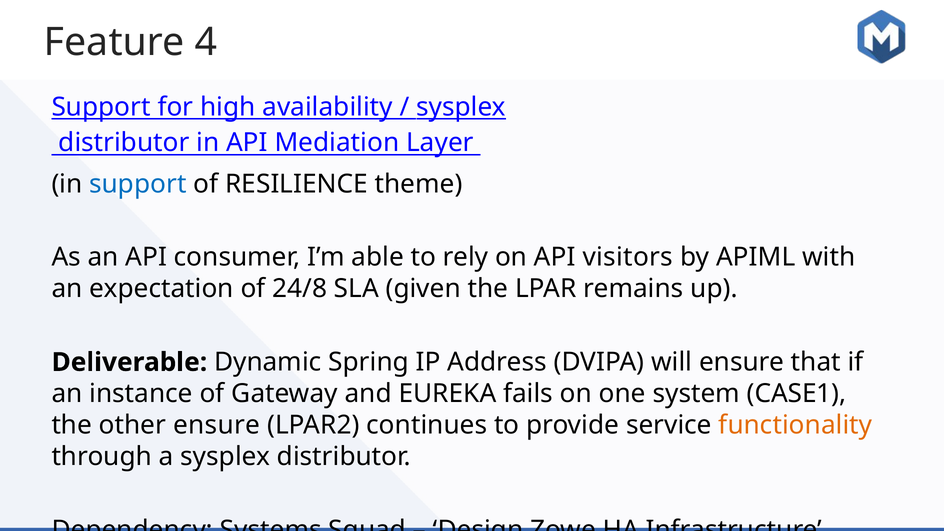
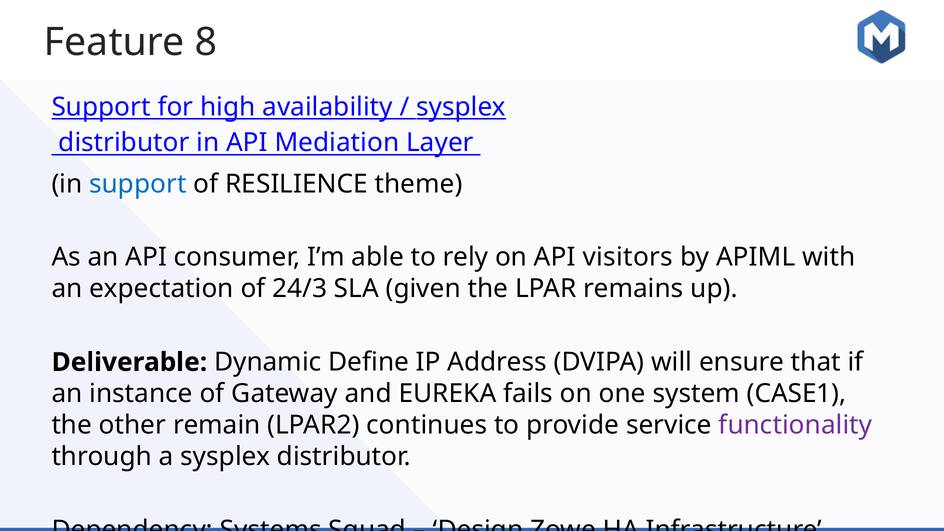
4: 4 -> 8 (206, 42)
24/8: 24/8 -> 24/3 (300, 289)
Spring: Spring -> Define (369, 362)
other ensure: ensure -> remain (217, 425)
functionality colour: orange -> purple (795, 425)
